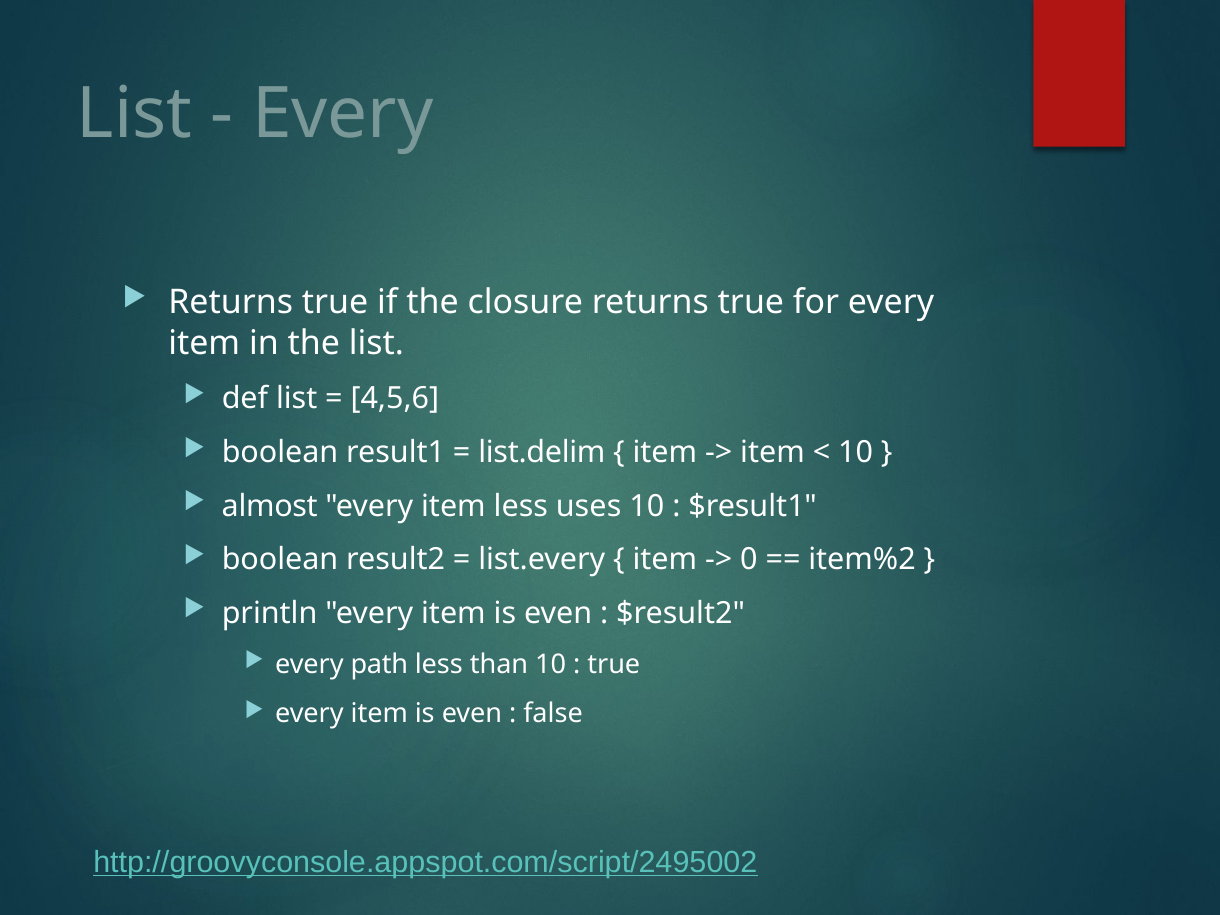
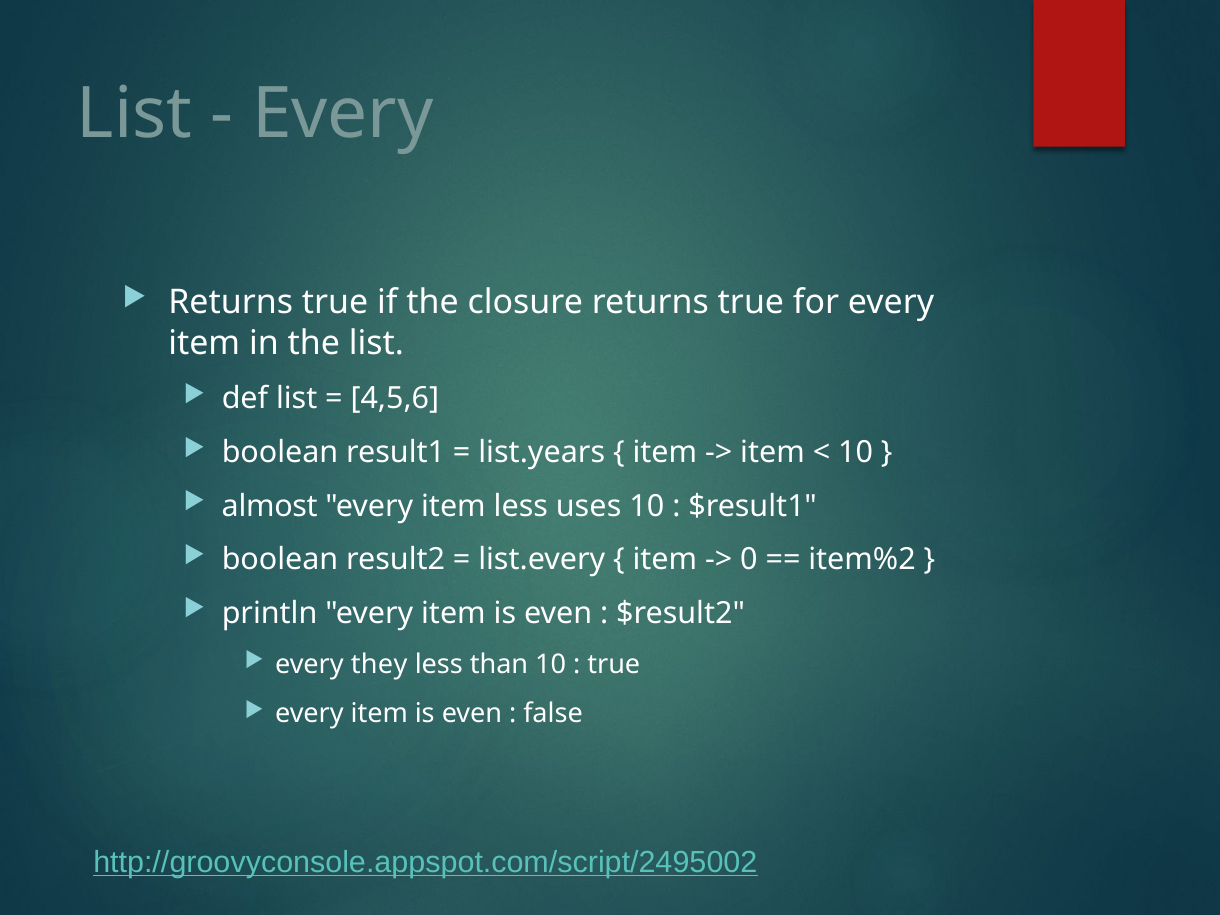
list.delim: list.delim -> list.years (542, 452)
path: path -> they (379, 664)
